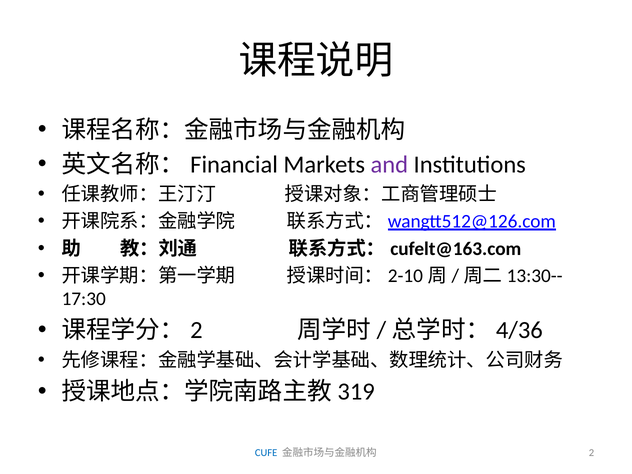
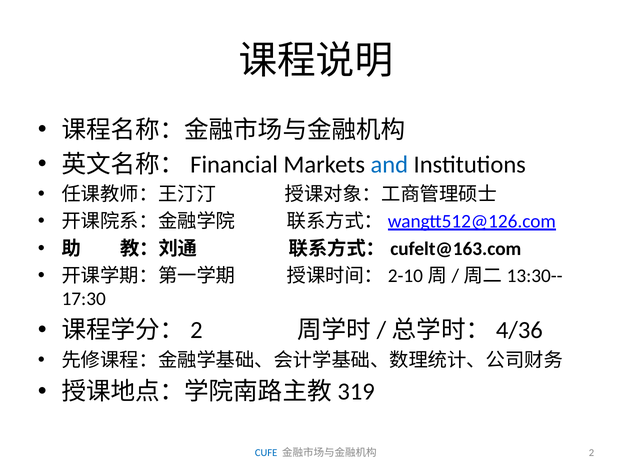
and colour: purple -> blue (389, 165)
